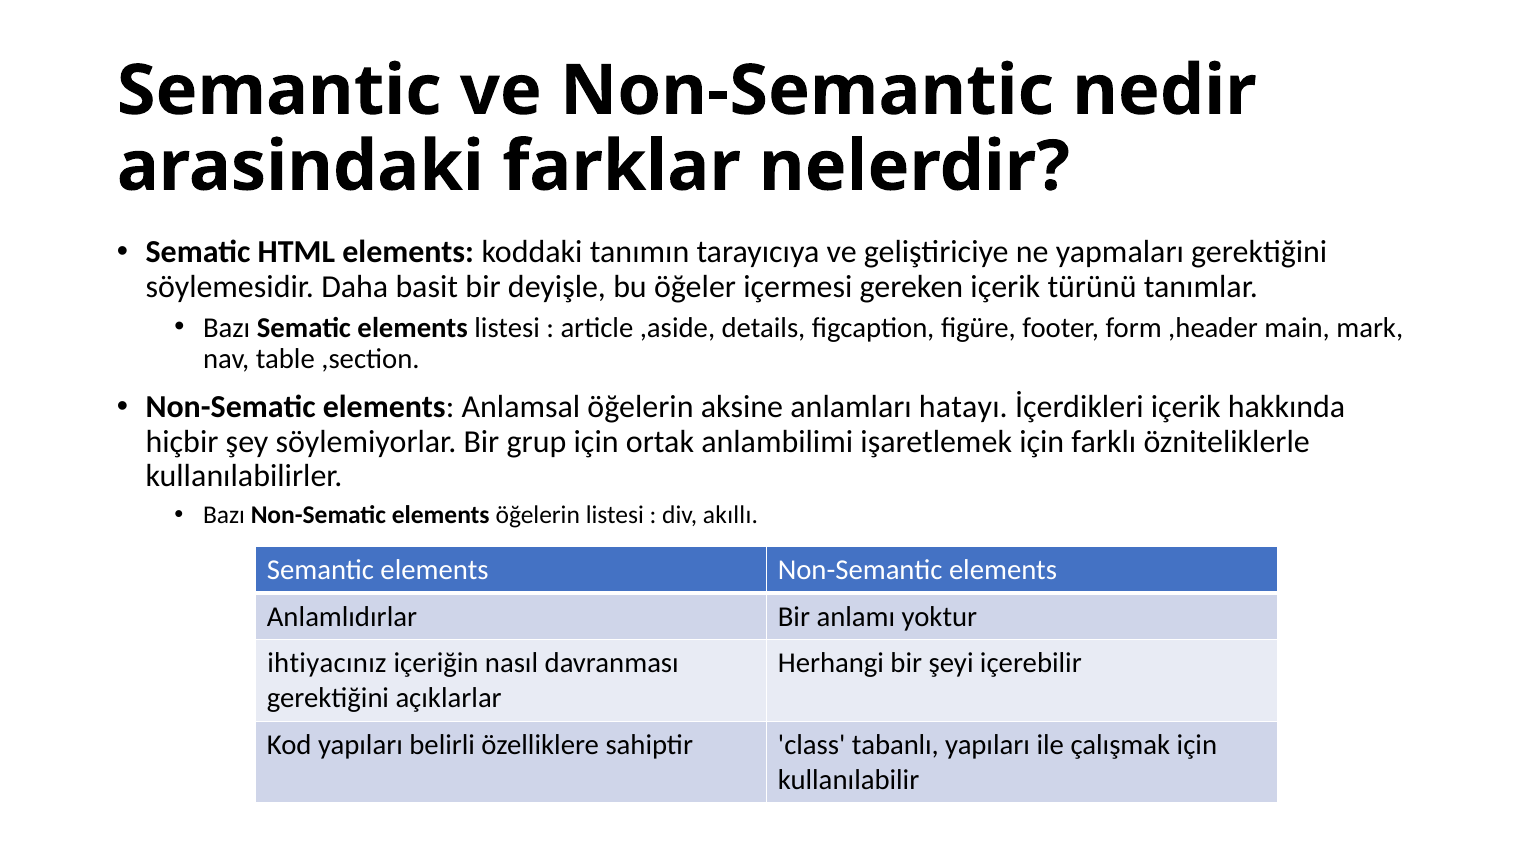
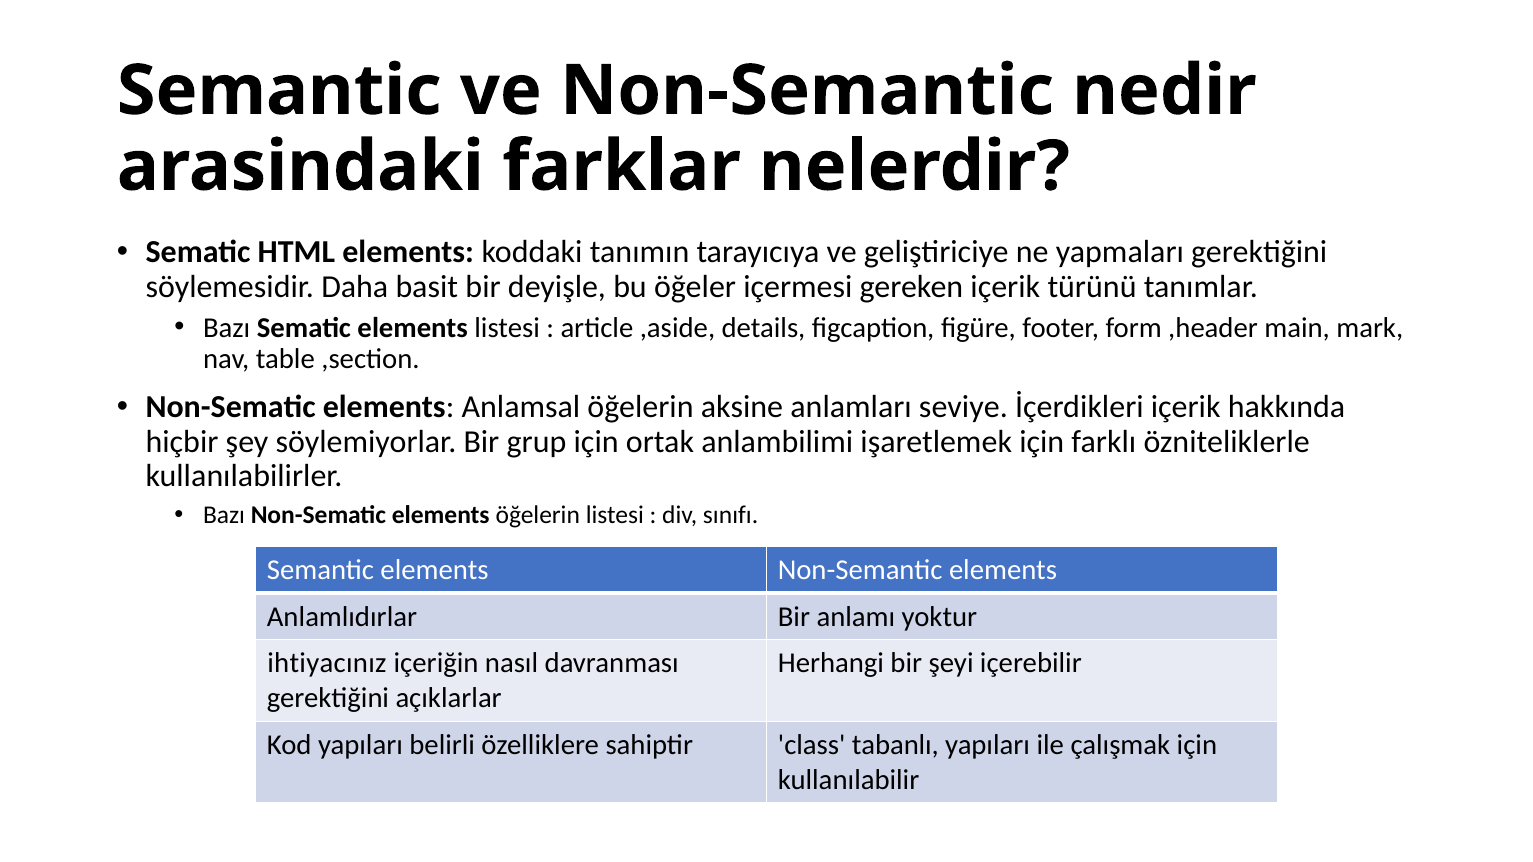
hatayı: hatayı -> seviye (963, 408)
akıllı: akıllı -> sınıfı (731, 516)
